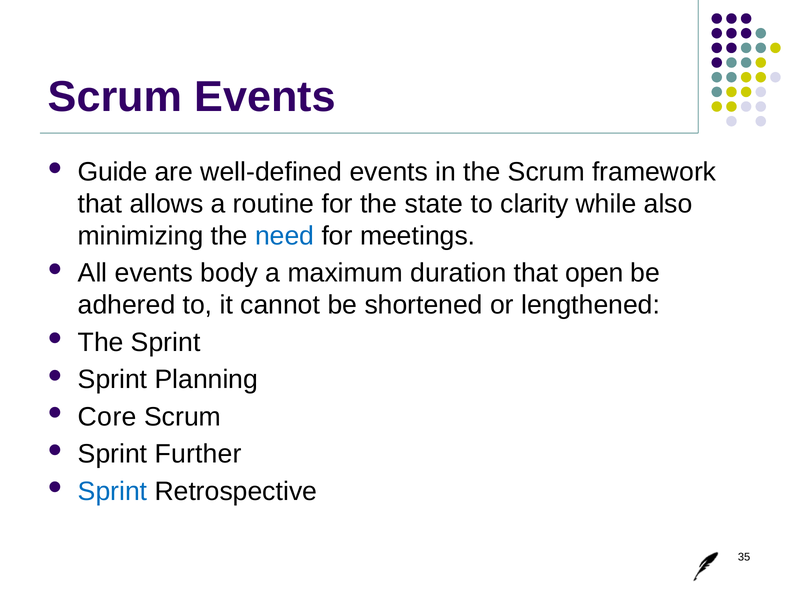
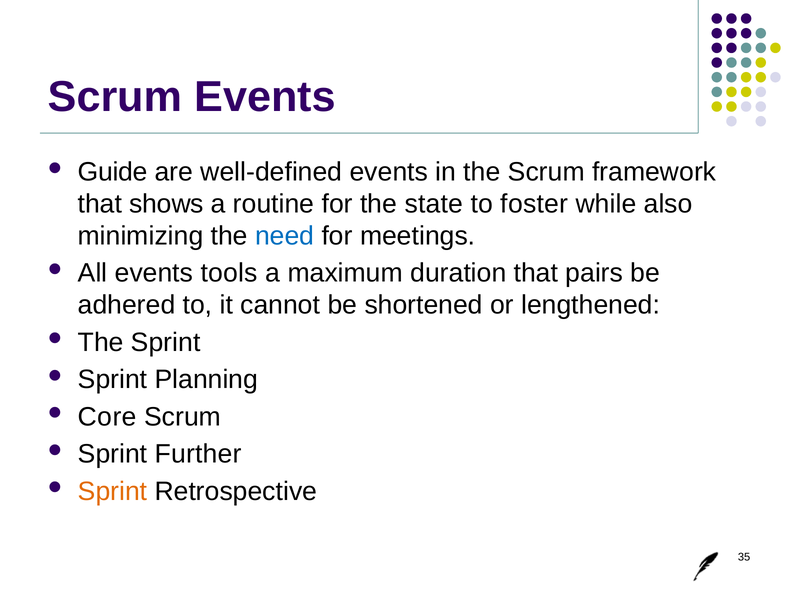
allows: allows -> shows (167, 204)
clarity: clarity -> foster (534, 204)
body: body -> tools (229, 273)
open: open -> pairs (594, 273)
Sprint colour: blue -> orange (113, 491)
